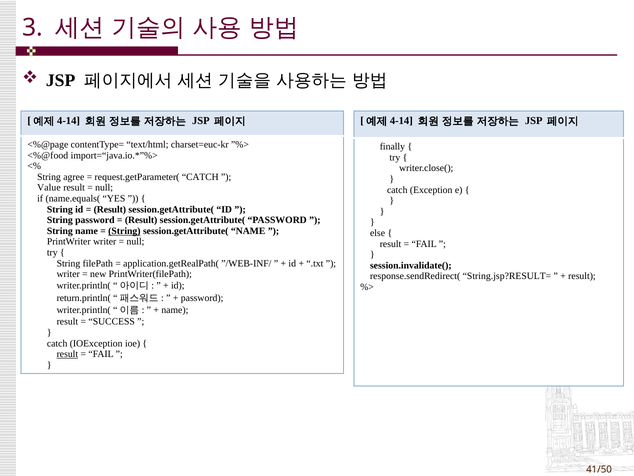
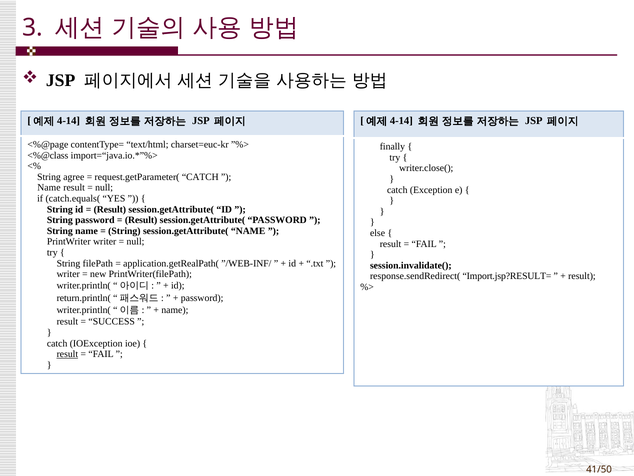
<%@food: <%@food -> <%@class (48, 155)
Value: Value -> Name (49, 188)
name.equals(: name.equals( -> catch.equals( (73, 198)
String underline: present -> none (124, 231)
String.jsp?RESULT=: String.jsp?RESULT= -> Import.jsp?RESULT= (507, 276)
